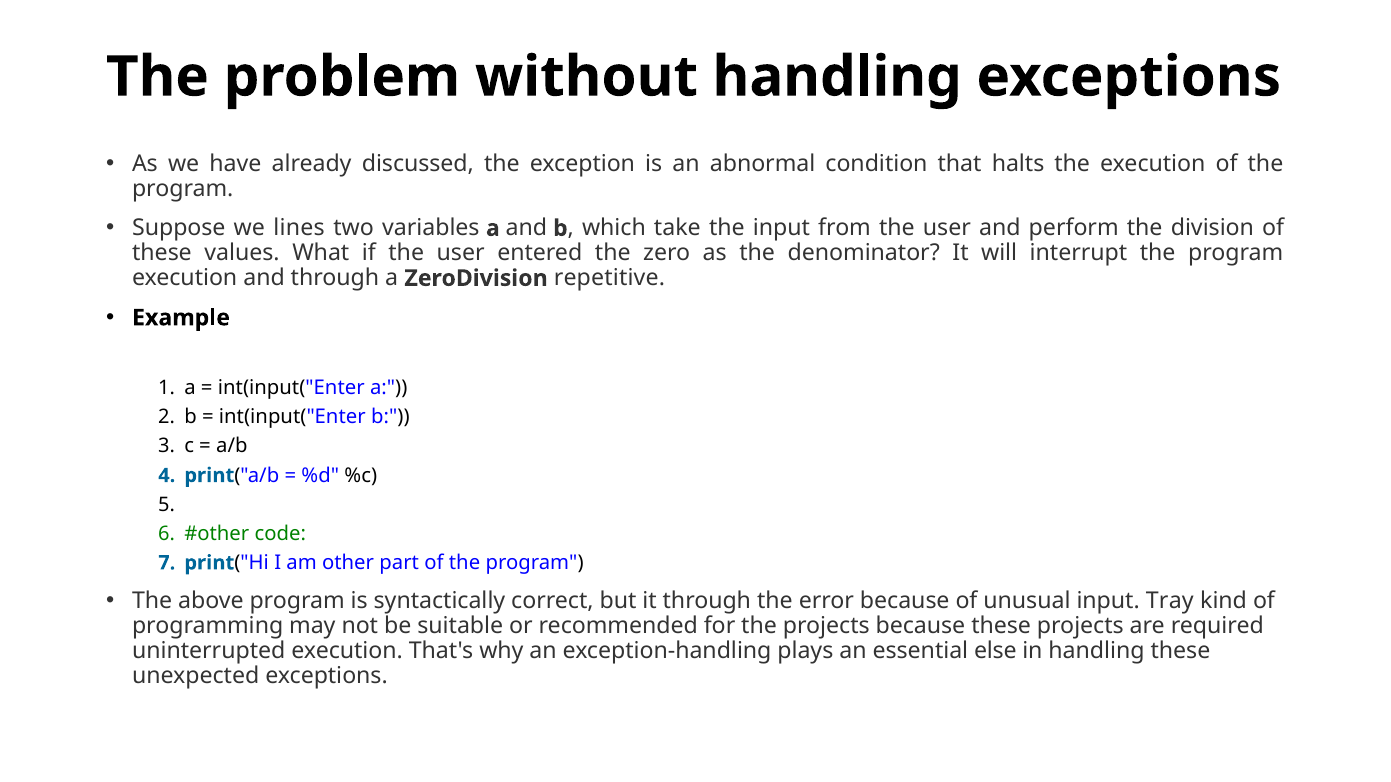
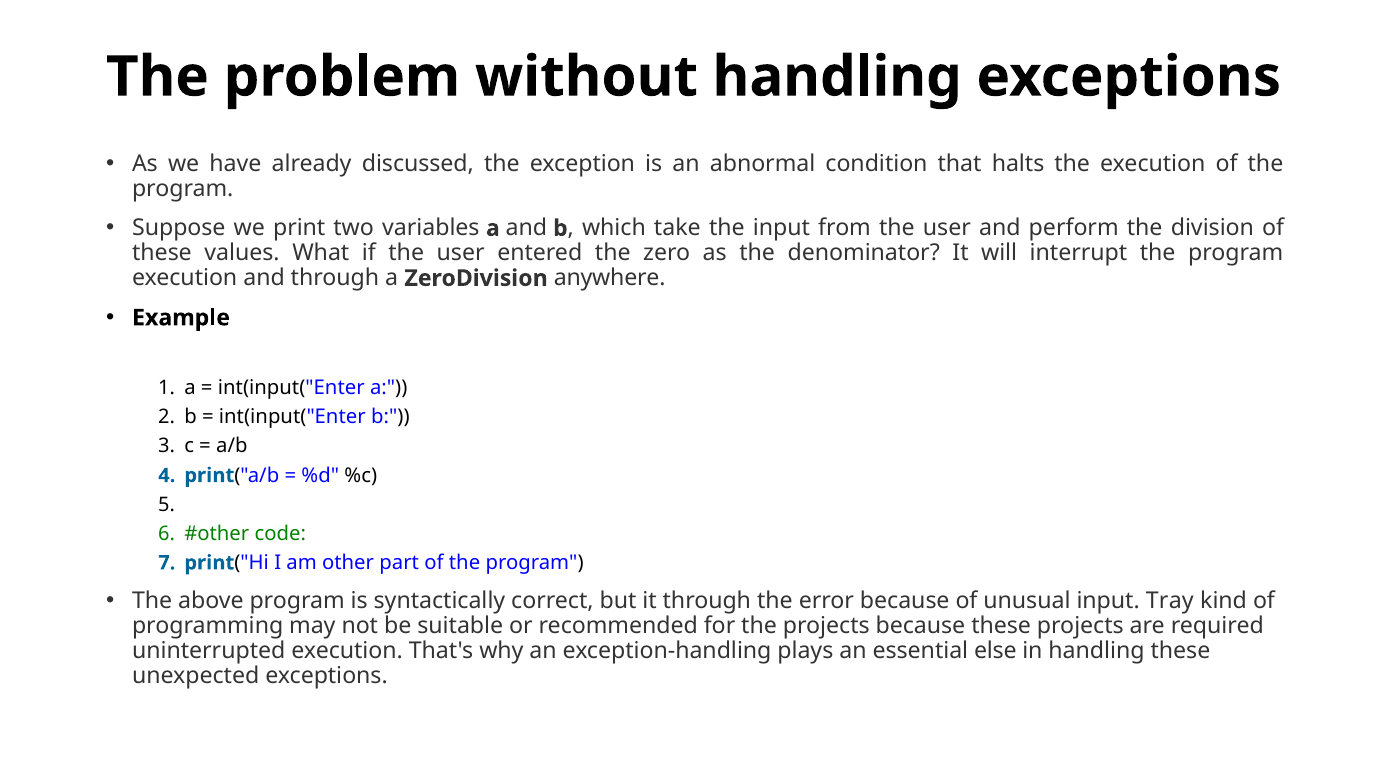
lines: lines -> print (299, 228)
repetitive: repetitive -> anywhere (610, 278)
